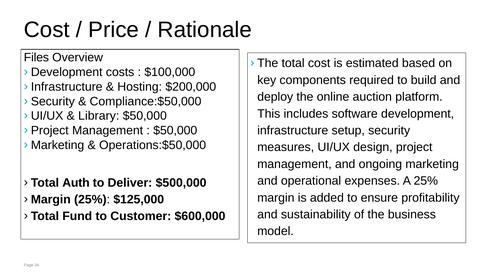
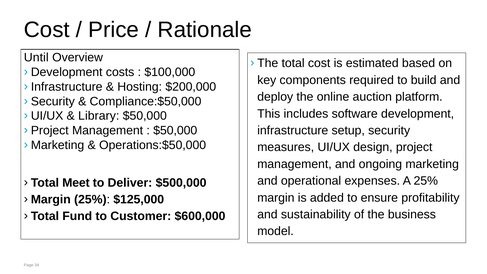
Files: Files -> Until (36, 57)
Auth: Auth -> Meet (76, 183)
